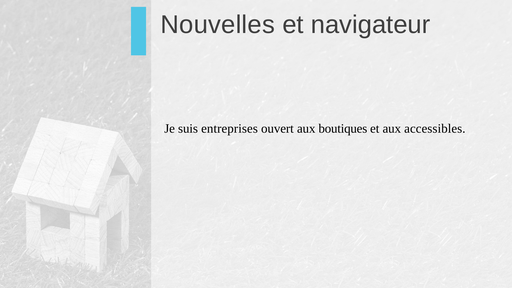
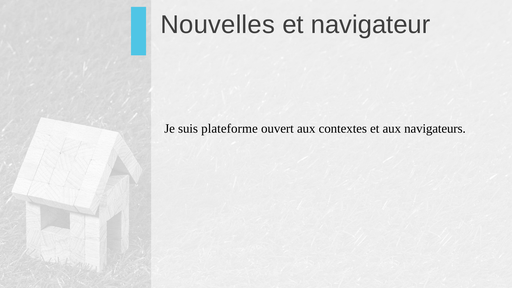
entreprises: entreprises -> plateforme (230, 129)
boutiques: boutiques -> contextes (343, 129)
accessibles: accessibles -> navigateurs (435, 129)
